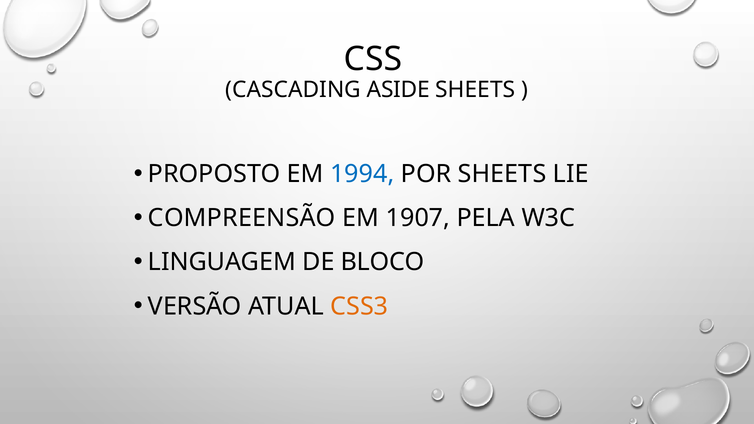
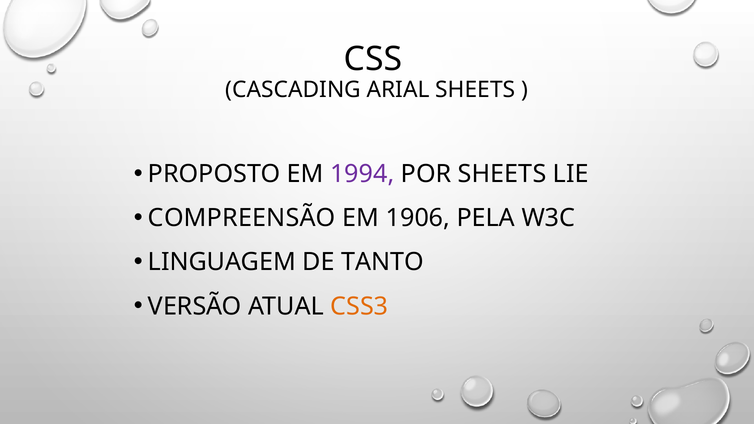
ASIDE: ASIDE -> ARIAL (398, 90)
1994 colour: blue -> purple (362, 174)
1907: 1907 -> 1906 (418, 218)
BLOCO: BLOCO -> TANTO (383, 262)
